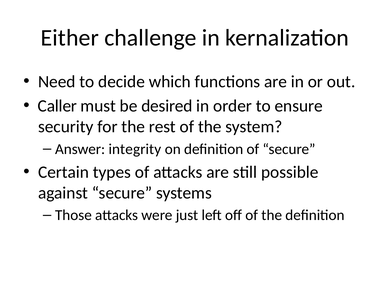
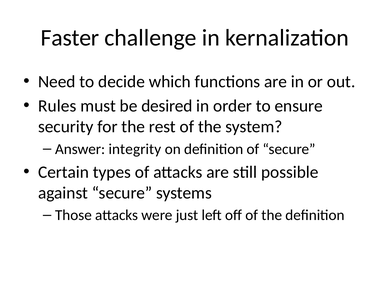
Either: Either -> Faster (70, 38)
Caller: Caller -> Rules (57, 106)
